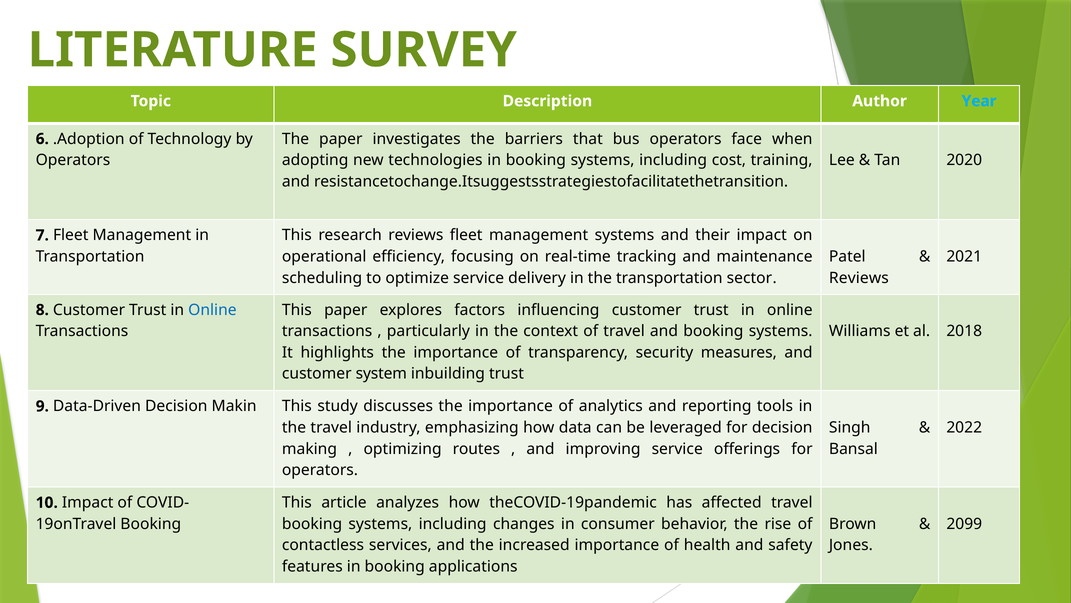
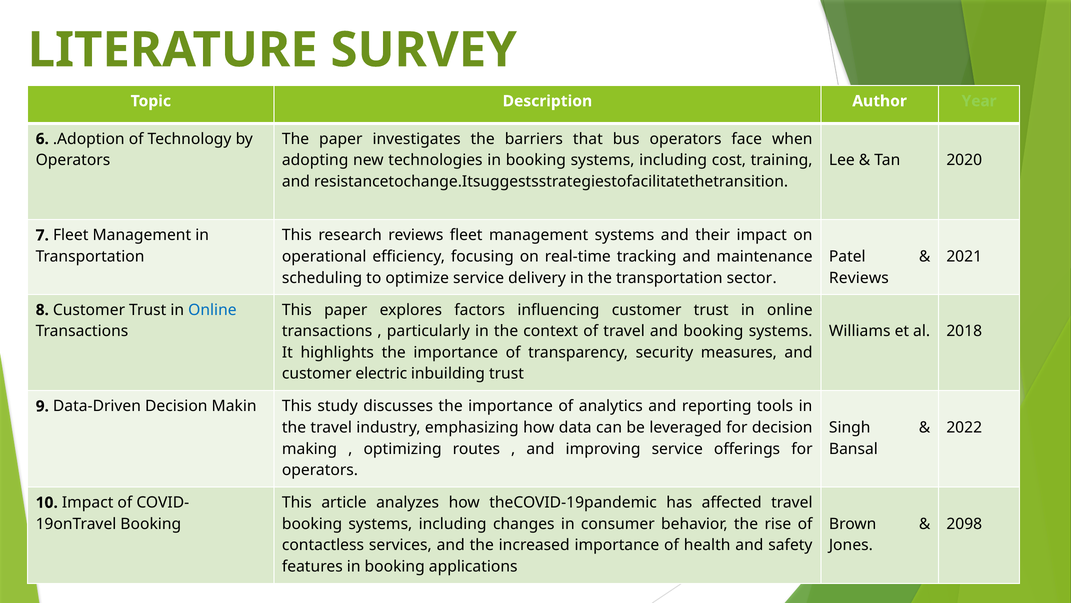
Year colour: light blue -> light green (979, 101)
system: system -> electric (381, 373)
2099: 2099 -> 2098 (964, 523)
